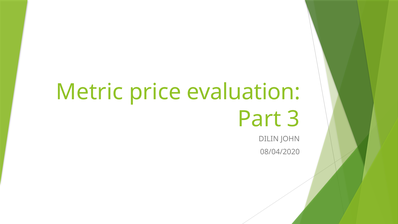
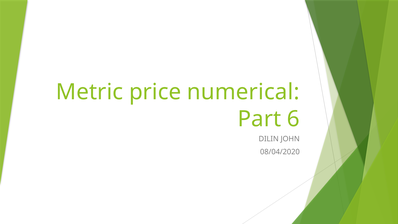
evaluation: evaluation -> numerical (243, 92)
3: 3 -> 6 (293, 119)
